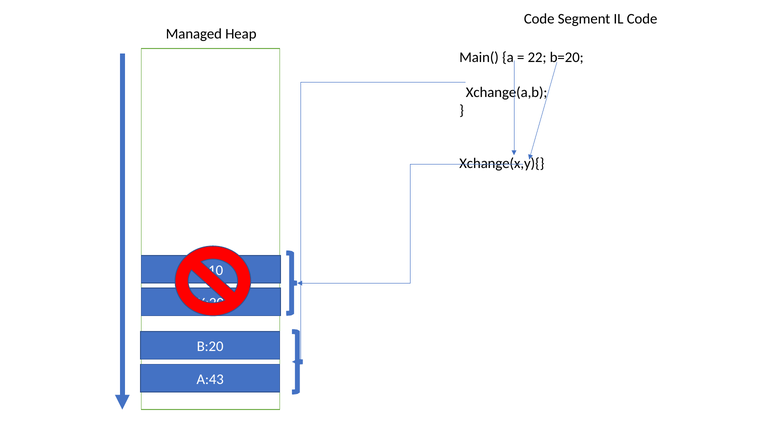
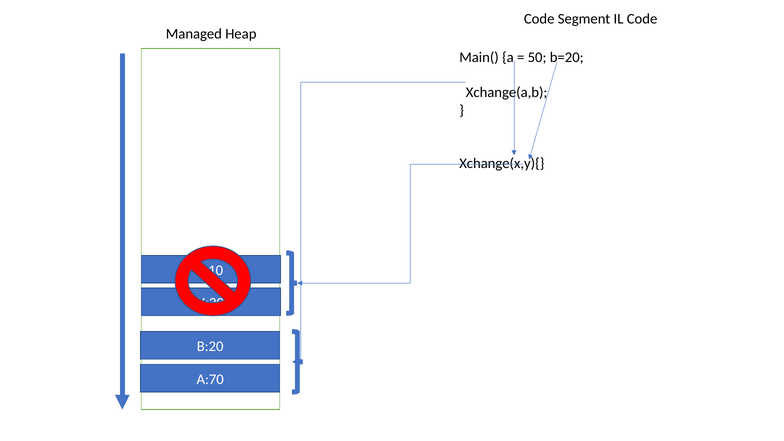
22: 22 -> 50 (537, 57)
A:43: A:43 -> A:70 (210, 379)
